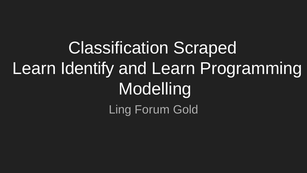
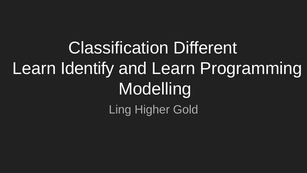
Scraped: Scraped -> Different (205, 48)
Forum: Forum -> Higher (152, 109)
